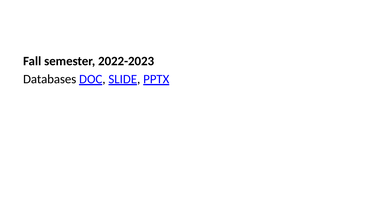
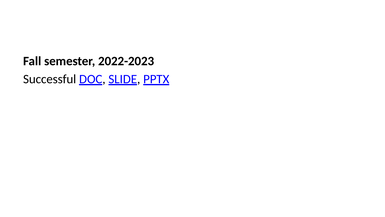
Databases: Databases -> Successful (50, 79)
